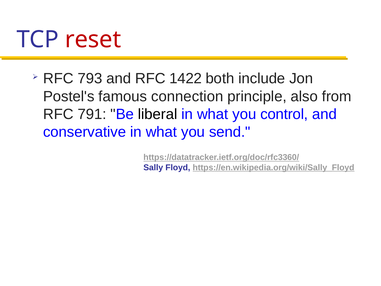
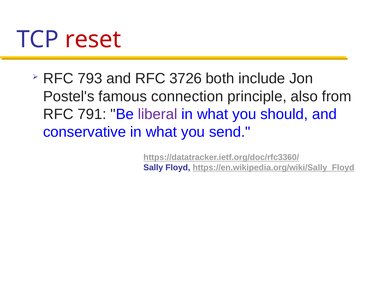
1422: 1422 -> 3726 (186, 79)
liberal colour: black -> purple (158, 114)
control: control -> should (284, 114)
